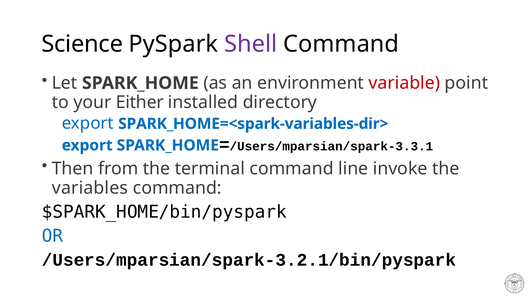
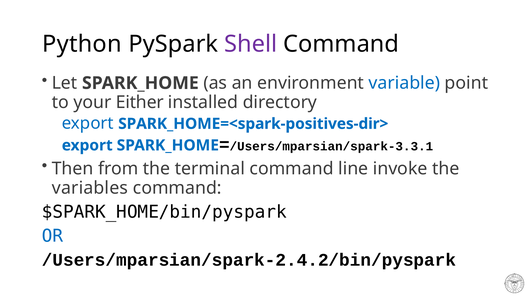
Science: Science -> Python (82, 44)
variable colour: red -> blue (404, 83)
SPARK_HOME=<spark-variables-dir>: SPARK_HOME=<spark-variables-dir> -> SPARK_HOME=<spark-positives-dir> (253, 124)
/Users/mparsian/spark-3.2.1/bin/pyspark: /Users/mparsian/spark-3.2.1/bin/pyspark -> /Users/mparsian/spark-2.4.2/bin/pyspark (249, 260)
